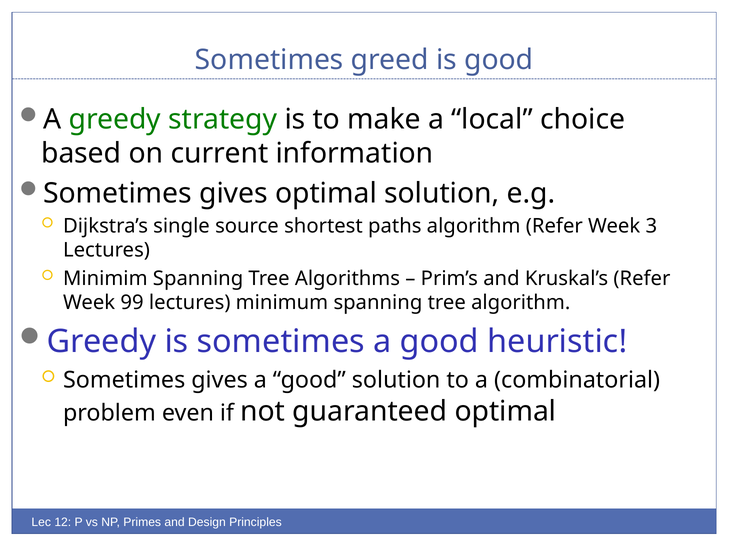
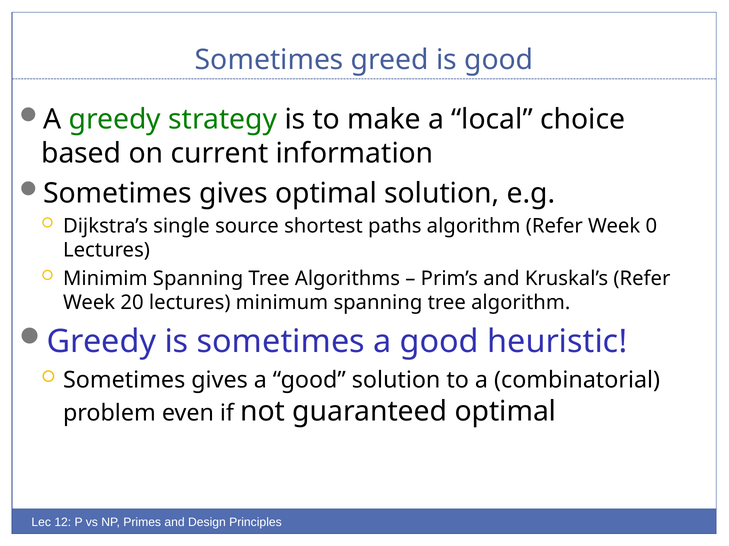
3: 3 -> 0 (651, 226)
99: 99 -> 20 (132, 303)
